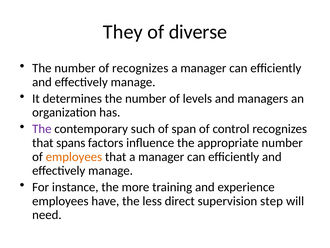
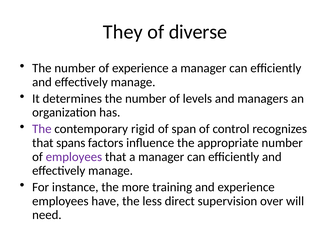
of recognizes: recognizes -> experience (140, 68)
such: such -> rigid (143, 129)
employees colour: orange -> purple (74, 156)
step: step -> over (272, 201)
